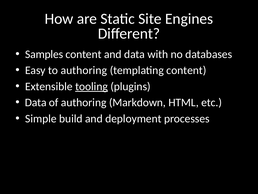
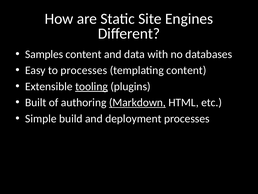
to authoring: authoring -> processes (84, 70)
Data: Data -> Built (36, 102)
Markdown underline: none -> present (137, 102)
